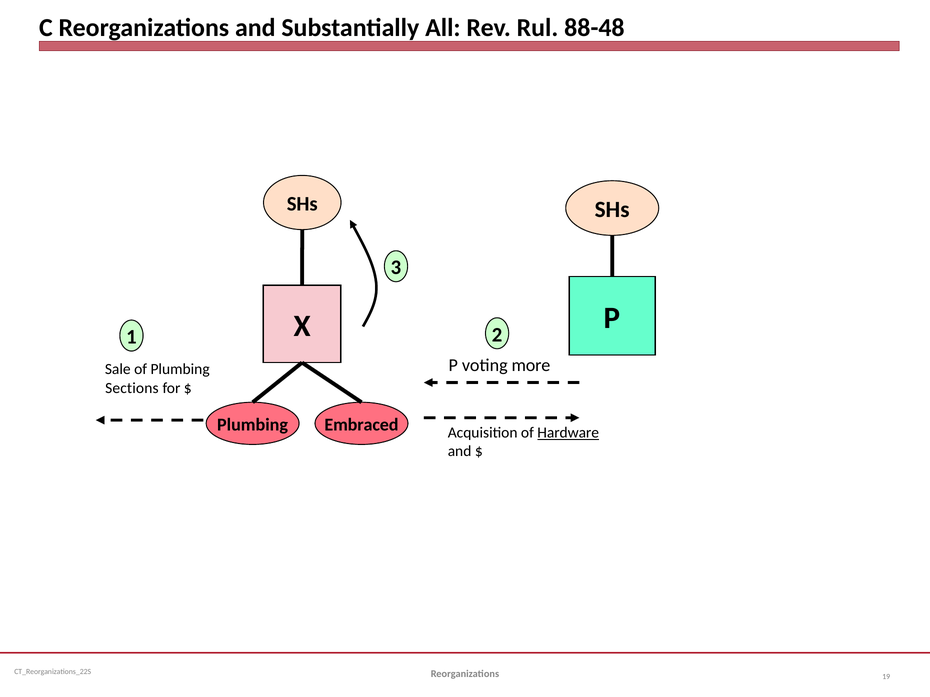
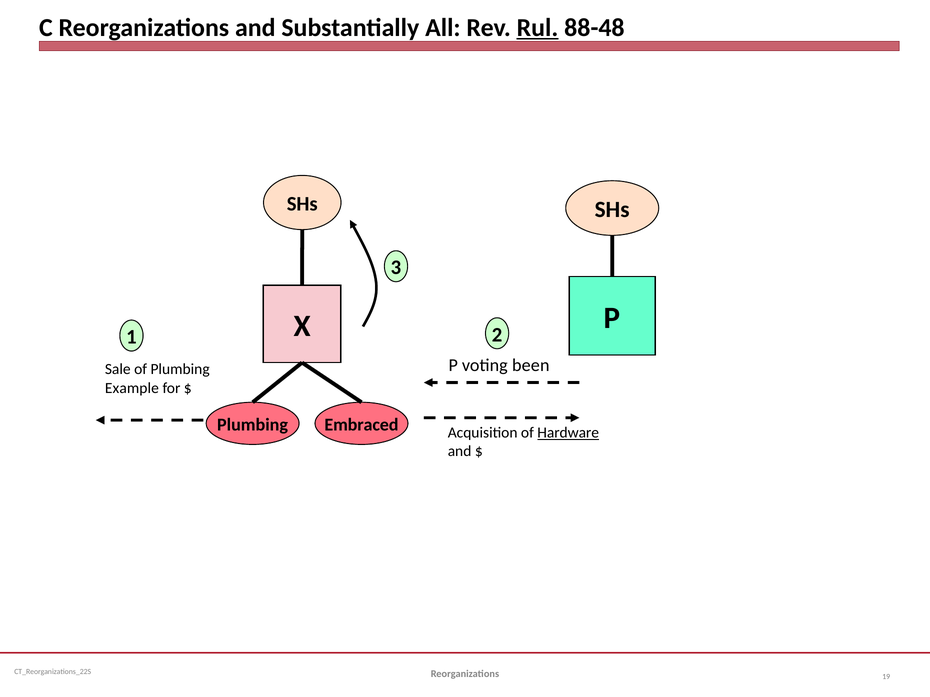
Rul underline: none -> present (538, 28)
more: more -> been (531, 366)
Sections: Sections -> Example (132, 388)
